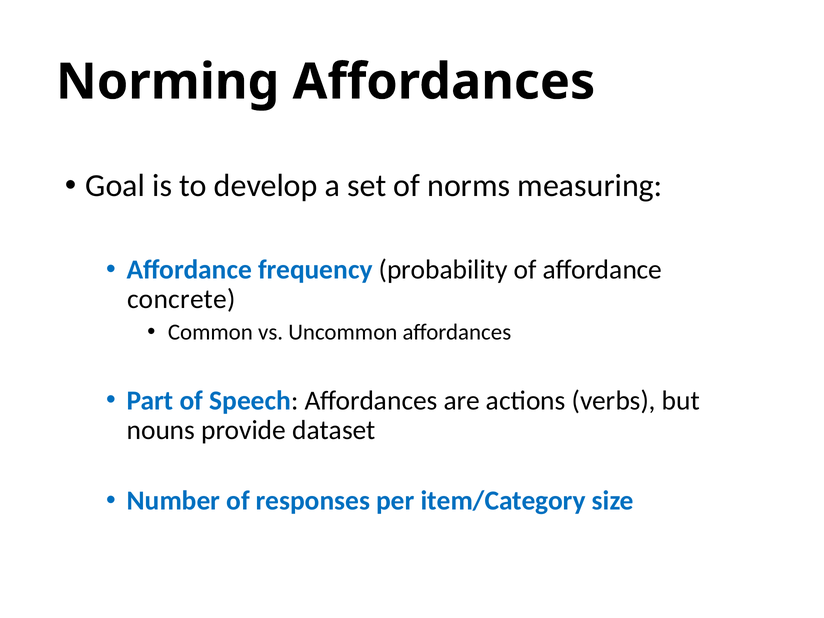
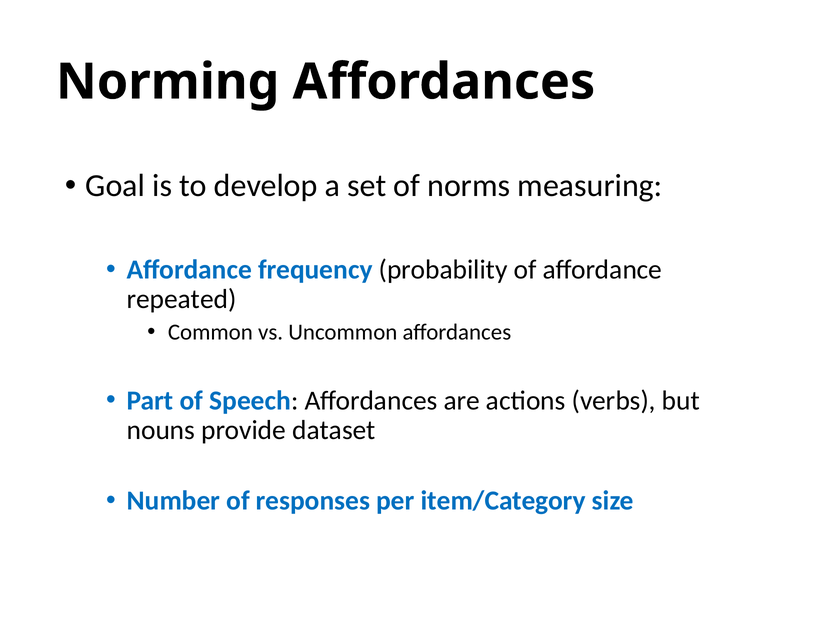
concrete: concrete -> repeated (182, 299)
